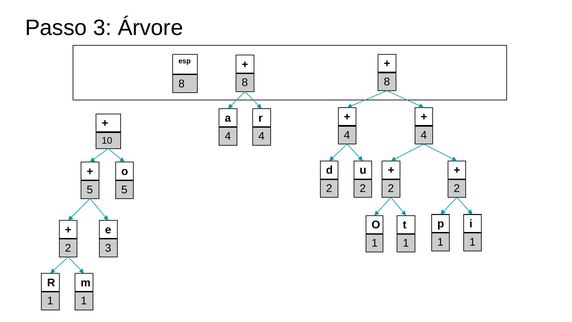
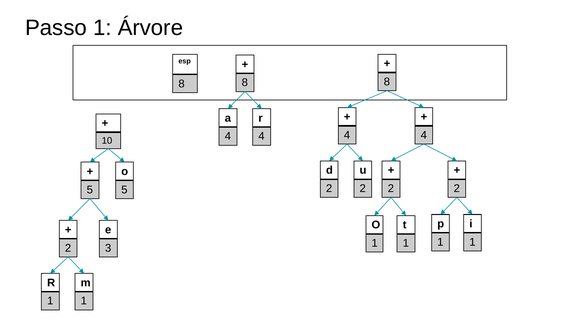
Passo 3: 3 -> 1 (102, 28)
